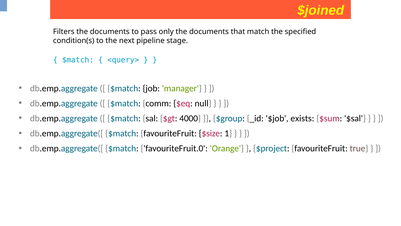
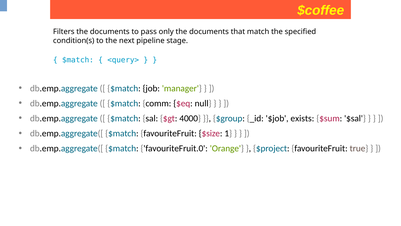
$joined: $joined -> $coffee (321, 10)
